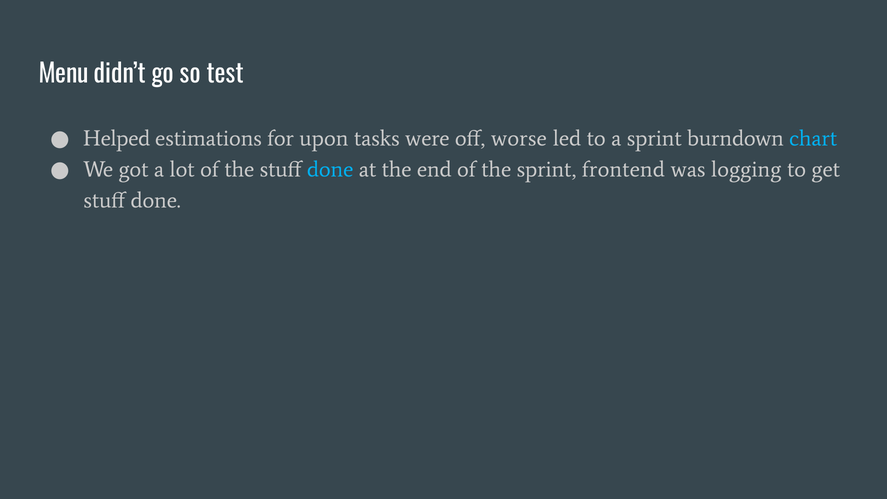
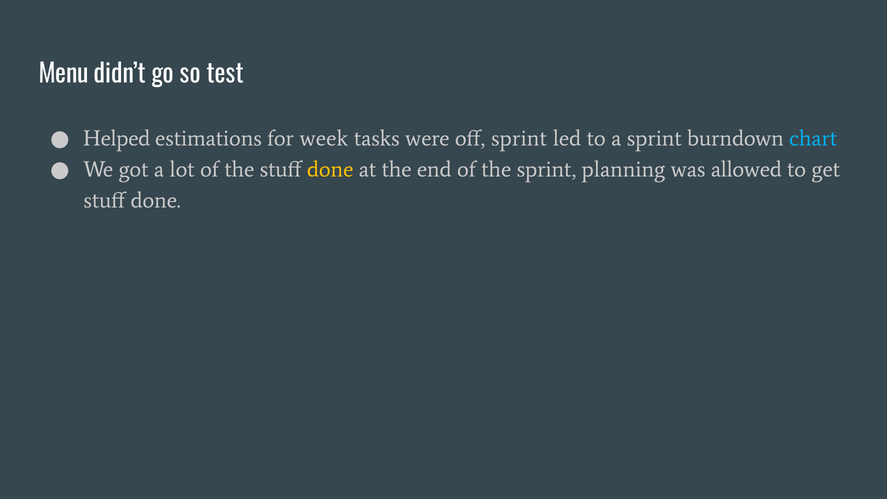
upon: upon -> week (324, 138)
off worse: worse -> sprint (519, 138)
done colour: light blue -> yellow (330, 169)
frontend: frontend -> planning (623, 169)
logging: logging -> allowed (746, 169)
